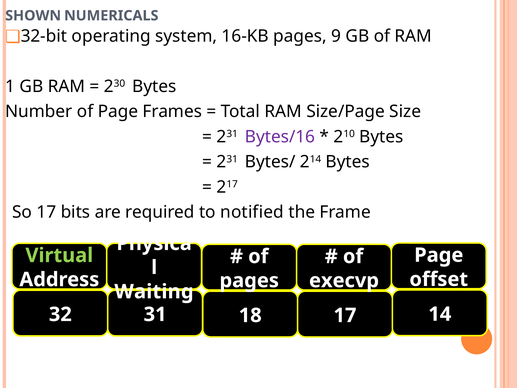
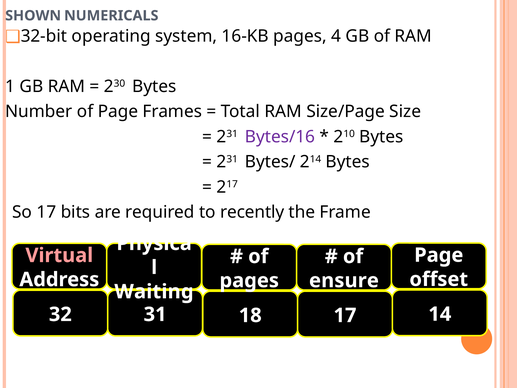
9: 9 -> 4 (336, 36)
notified: notified -> recently (252, 212)
Virtual colour: light green -> pink (59, 255)
execvp: execvp -> ensure (344, 280)
